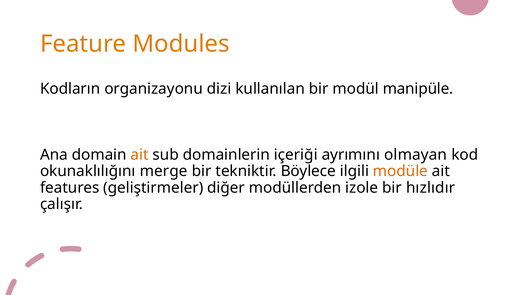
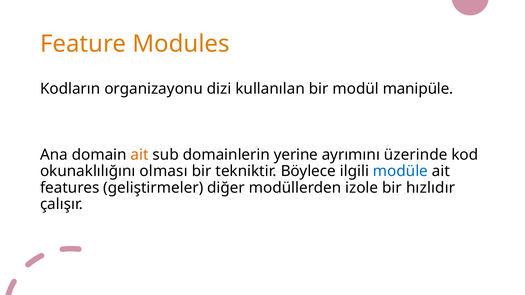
içeriği: içeriği -> yerine (296, 155)
olmayan: olmayan -> üzerinde (416, 155)
merge: merge -> olması (164, 171)
modüle colour: orange -> blue (400, 171)
